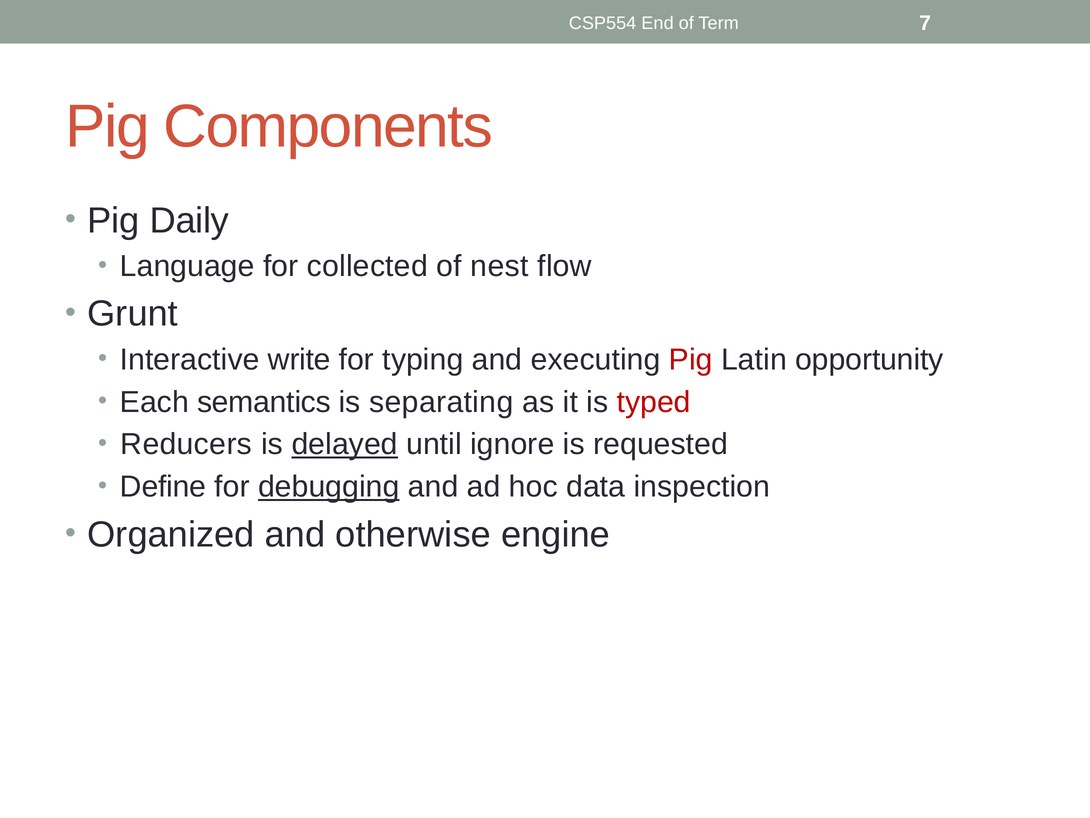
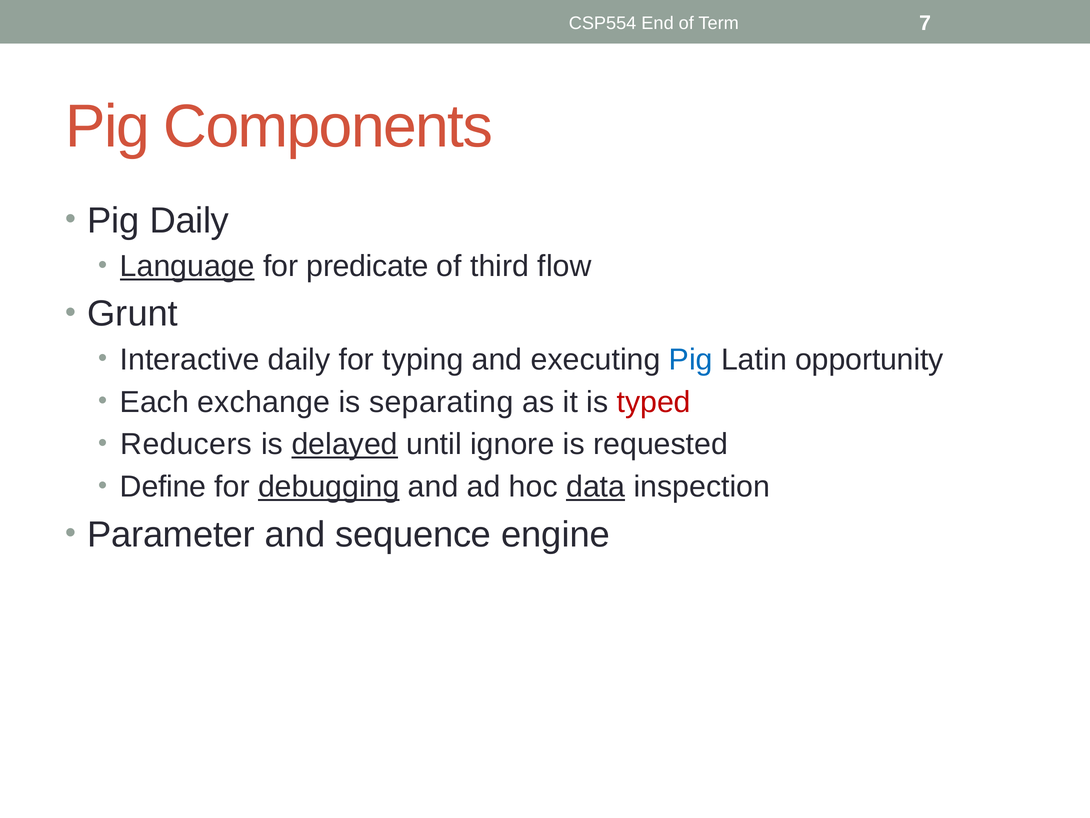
Language underline: none -> present (187, 266)
collected: collected -> predicate (368, 266)
nest: nest -> third (500, 266)
Interactive write: write -> daily (299, 359)
Pig colour: red -> blue (691, 359)
semantics: semantics -> exchange (264, 402)
data underline: none -> present (596, 487)
Organized: Organized -> Parameter (171, 534)
otherwise: otherwise -> sequence (413, 534)
